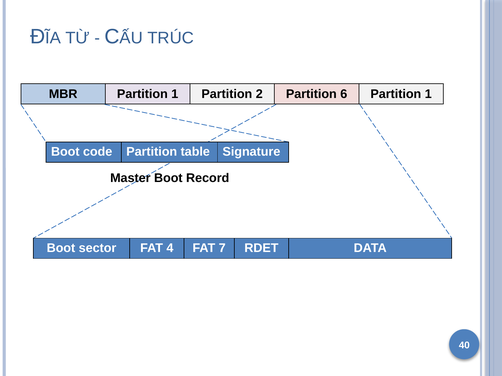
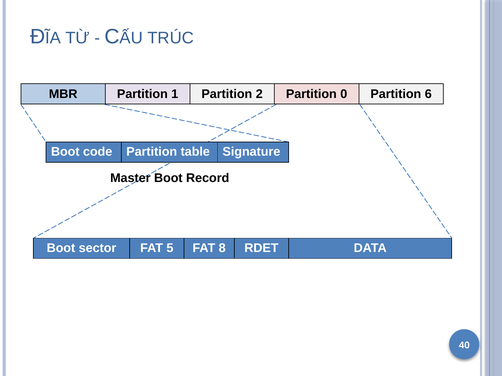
6: 6 -> 0 (344, 94)
1: 1 -> 6 (428, 94)
4: 4 -> 5 (170, 248)
7: 7 -> 8 (222, 248)
